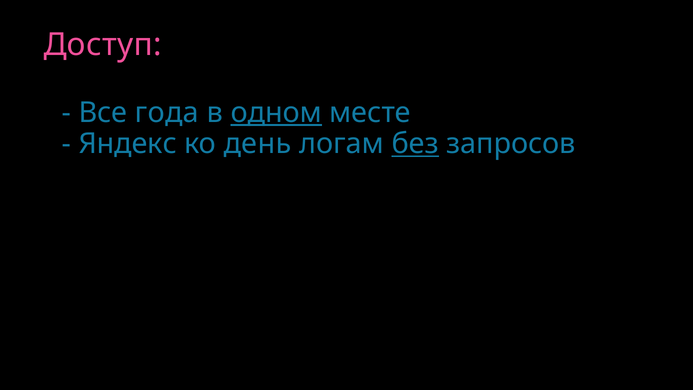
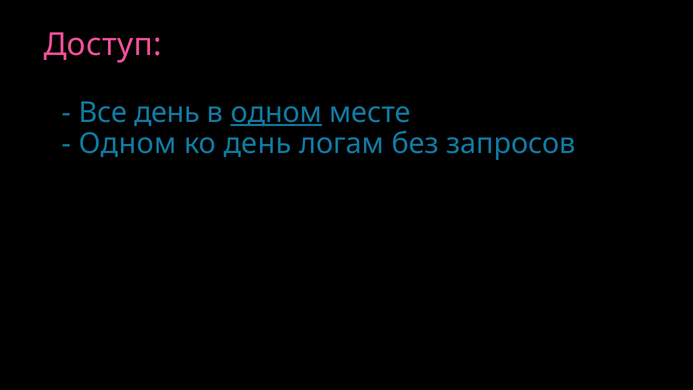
Все года: года -> день (167, 113)
Яндекс: Яндекс -> Одном (127, 144)
без underline: present -> none (415, 144)
